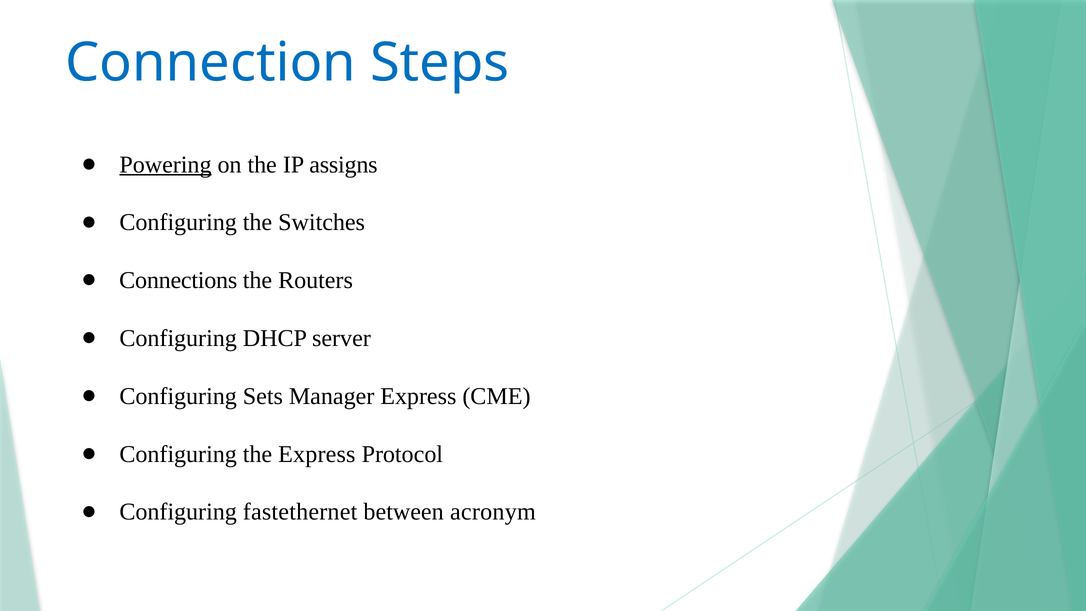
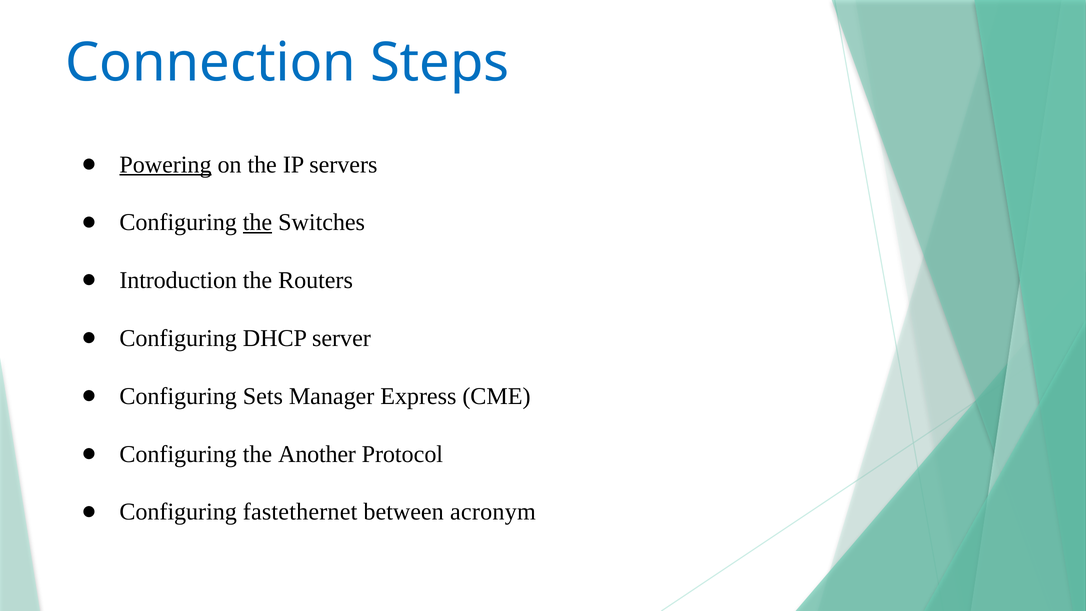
assigns: assigns -> servers (343, 165)
the underline: none -> present (257, 222)
Connections: Connections -> Introduction (178, 280)
the Express: Express -> Another (317, 454)
